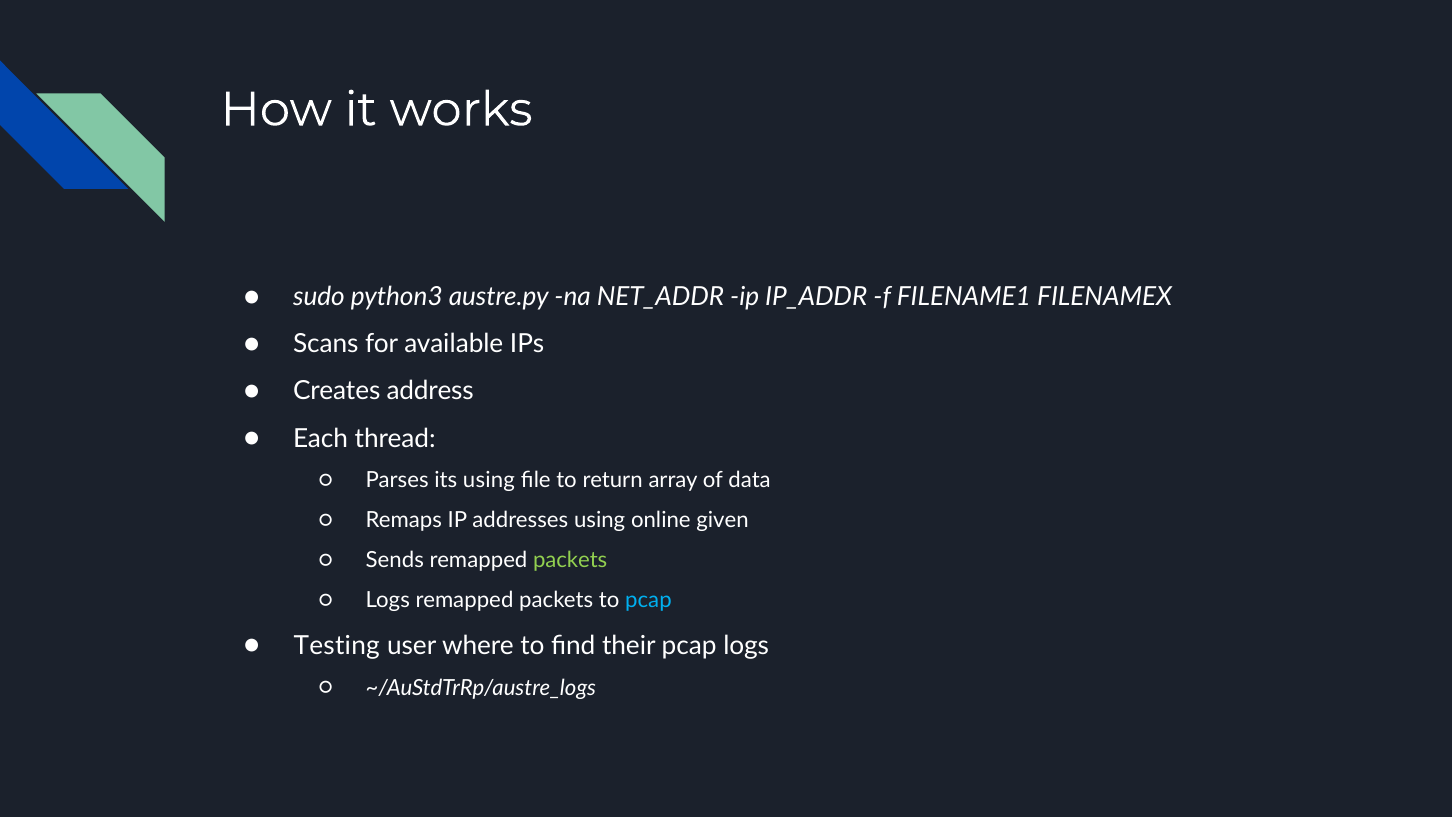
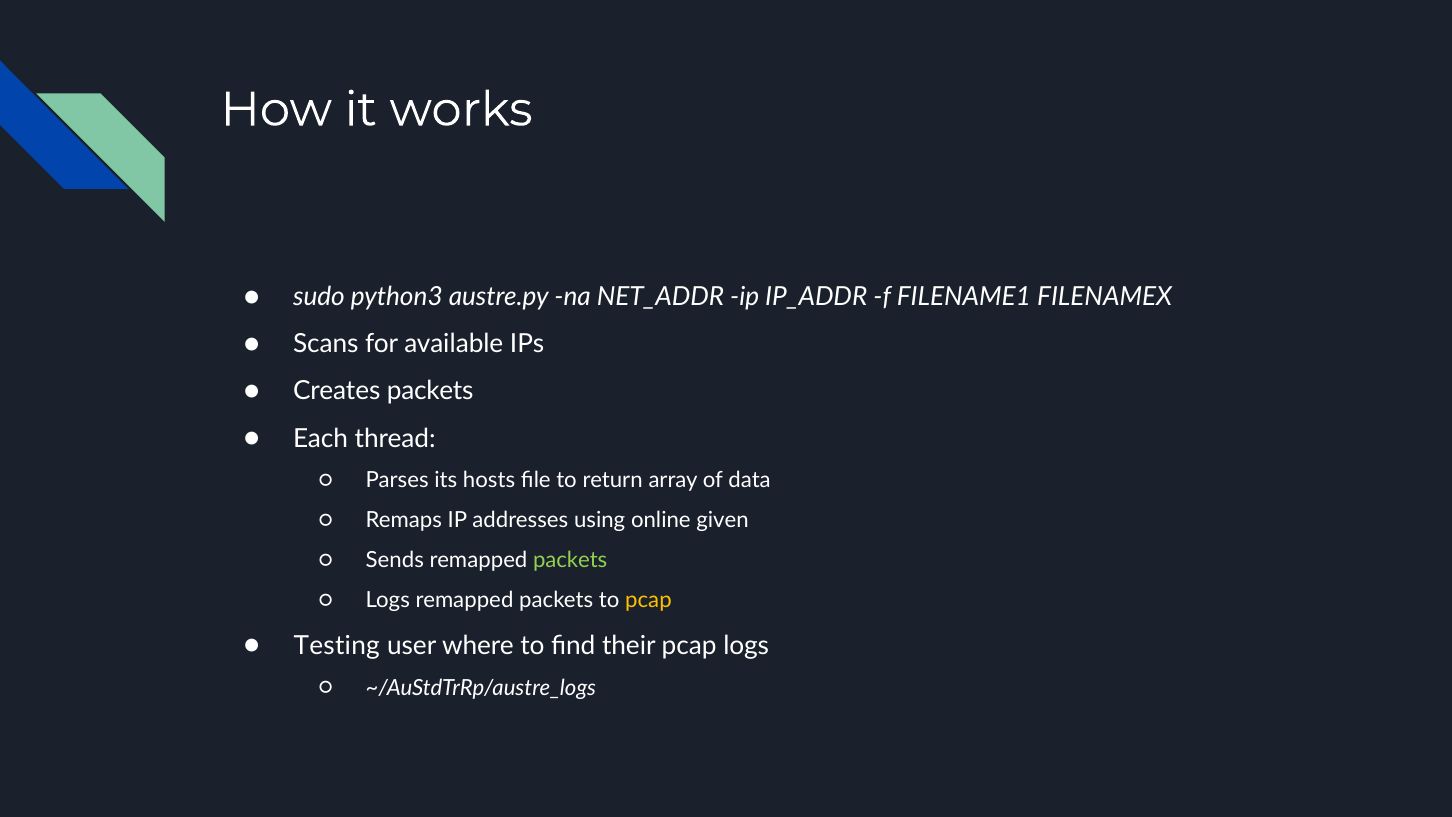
Creates address: address -> packets (430, 391)
its using: using -> hosts (489, 480)
pcap colour: light blue -> yellow (648, 600)
